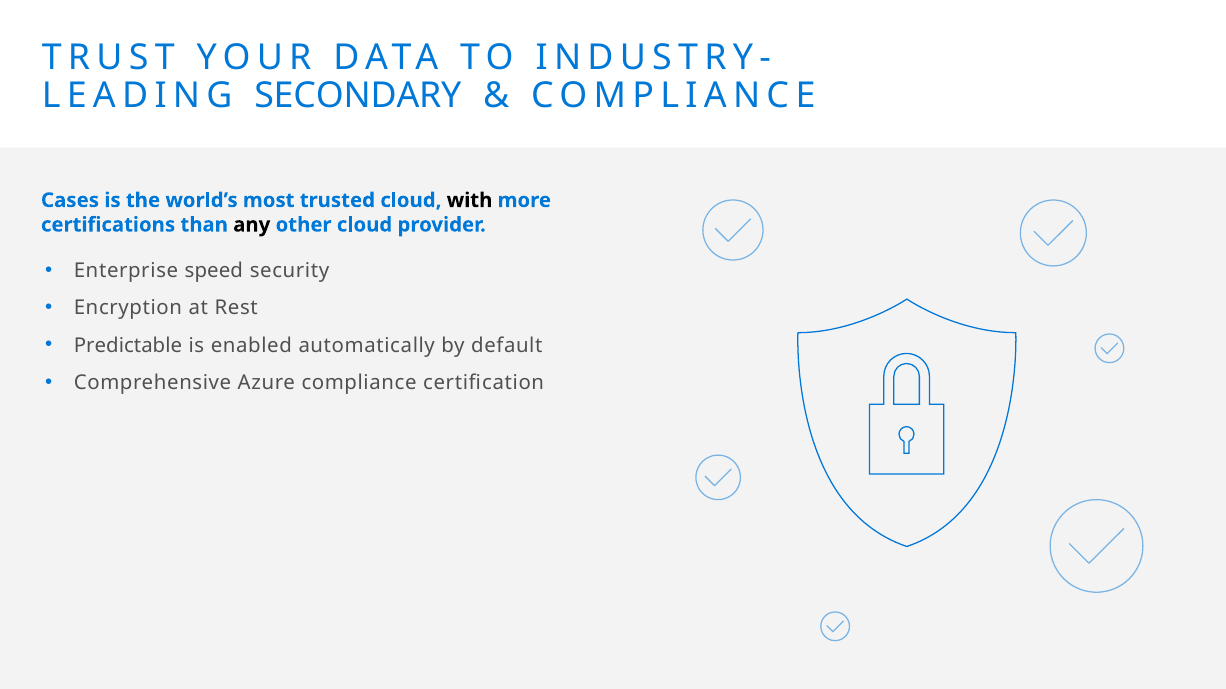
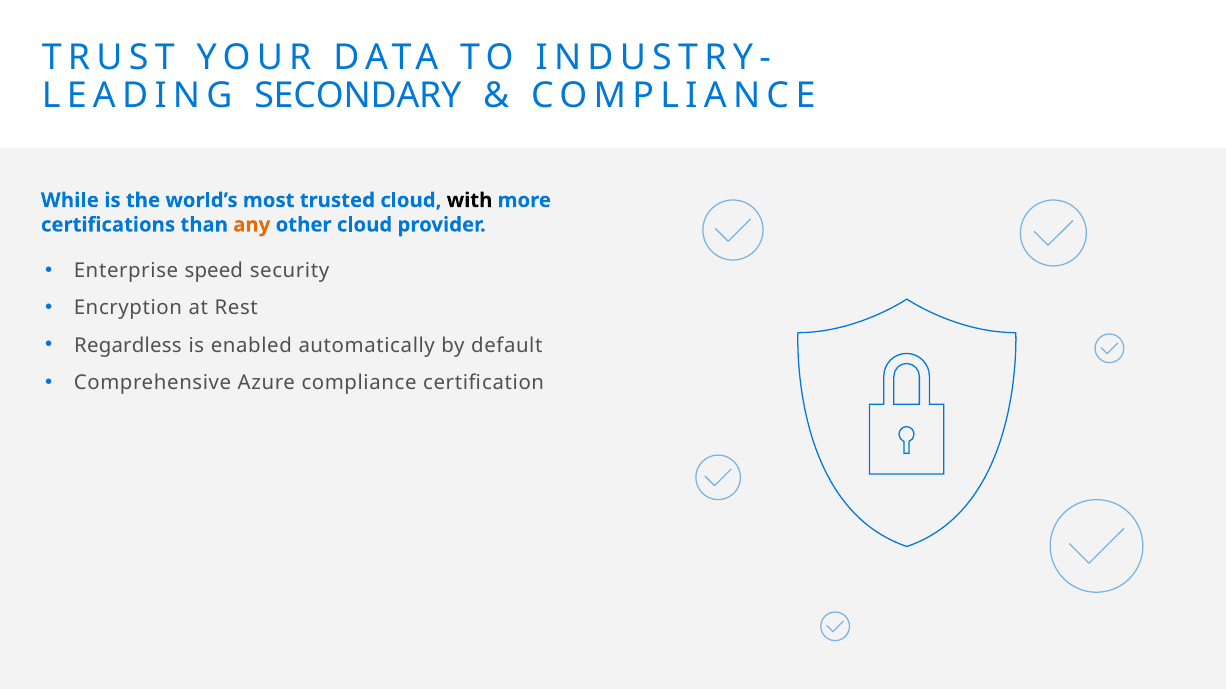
Cases: Cases -> While (70, 200)
any colour: black -> orange (252, 225)
Predictable: Predictable -> Regardless (128, 346)
